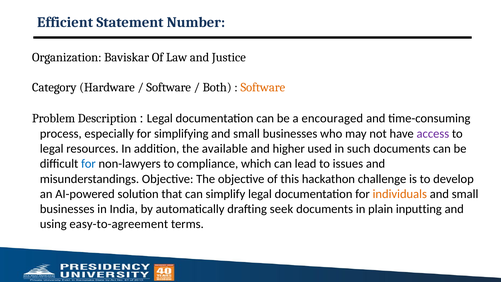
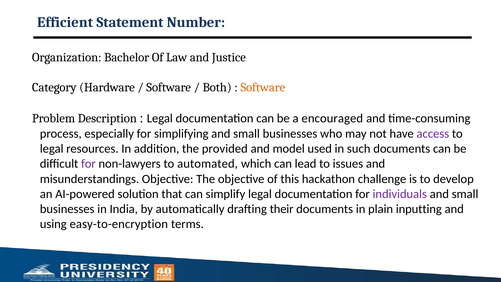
Baviskar: Baviskar -> Bachelor (127, 57)
available: available -> provided (225, 149)
higher: higher -> model (289, 149)
for colour: blue -> purple (88, 164)
compliance: compliance -> automated (208, 164)
individuals colour: orange -> purple (400, 194)
seek: seek -> their (282, 209)
easy-to-agreement: easy-to-agreement -> easy-to-encryption (119, 224)
